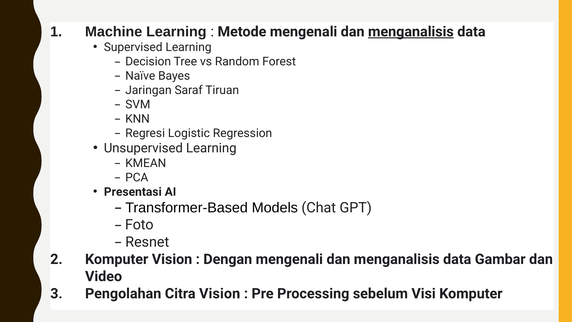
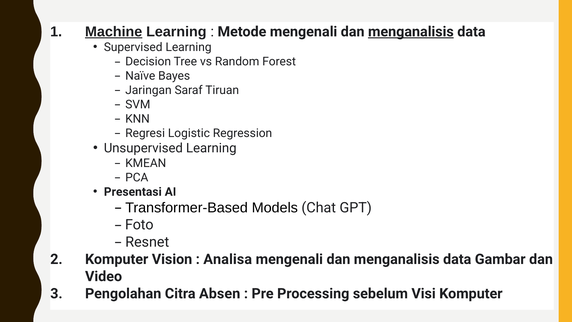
Machine underline: none -> present (114, 32)
Dengan: Dengan -> Analisa (228, 259)
Citra Vision: Vision -> Absen (220, 293)
